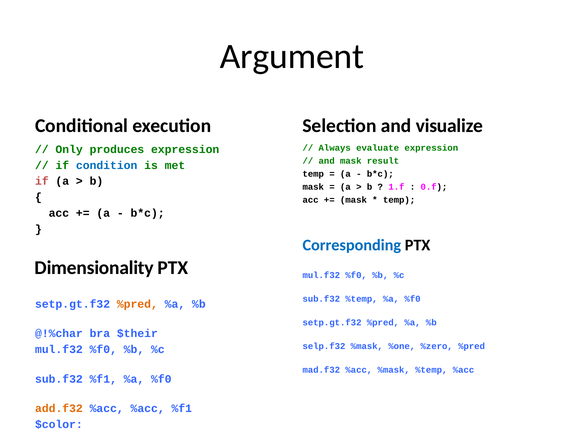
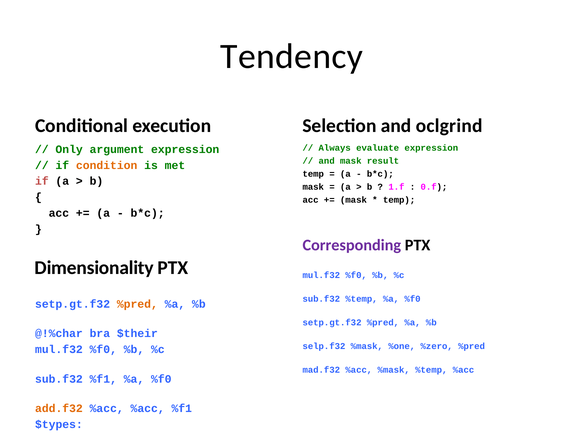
Argument: Argument -> Tendency (292, 57)
visualize: visualize -> oclgrind (449, 126)
produces: produces -> argument (117, 149)
condition colour: blue -> orange (107, 165)
Corresponding colour: blue -> purple (352, 245)
$color: $color -> $types (59, 424)
